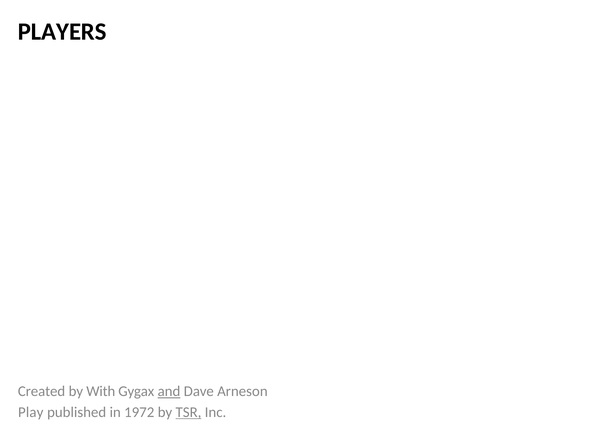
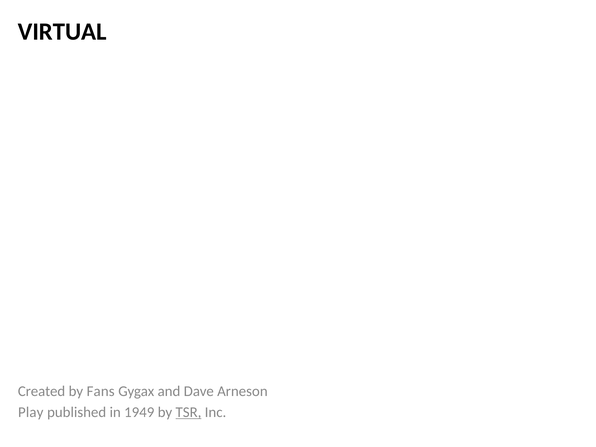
PLAYERS: PLAYERS -> VIRTUAL (62, 32)
With: With -> Fans (101, 391)
and underline: present -> none (169, 391)
1972: 1972 -> 1949 (139, 412)
